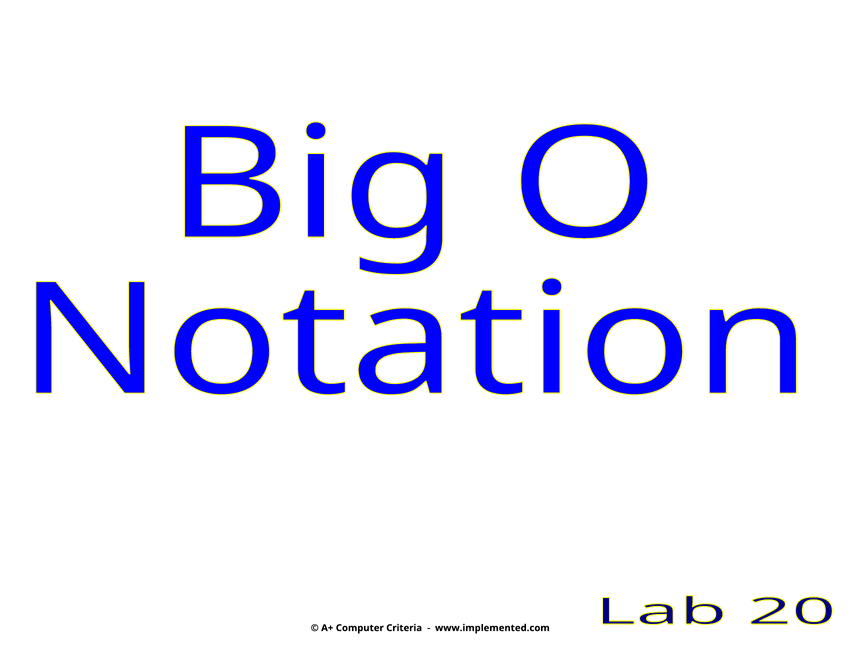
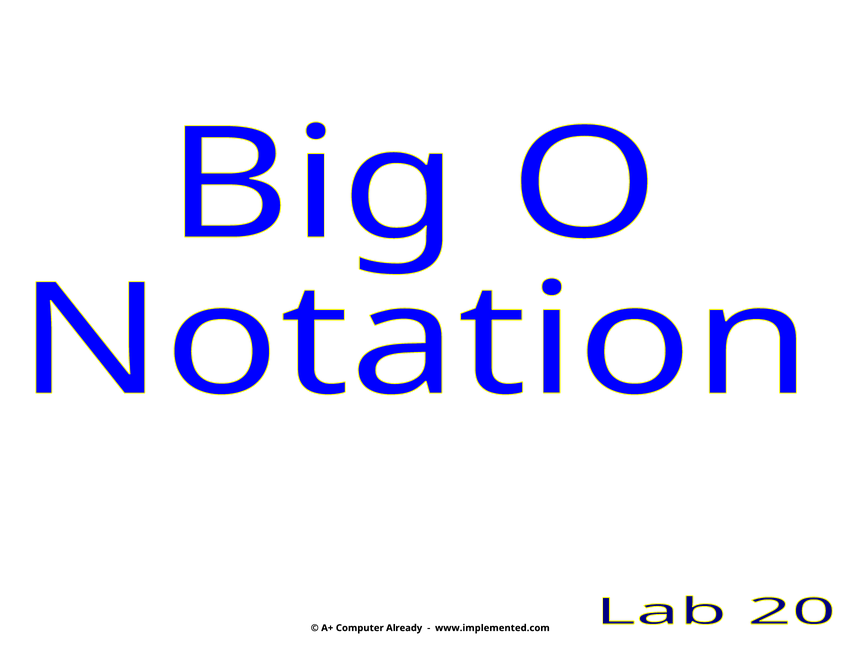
Criteria: Criteria -> Already (404, 628)
